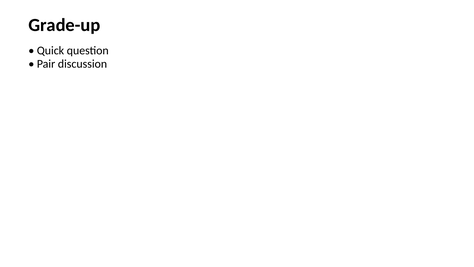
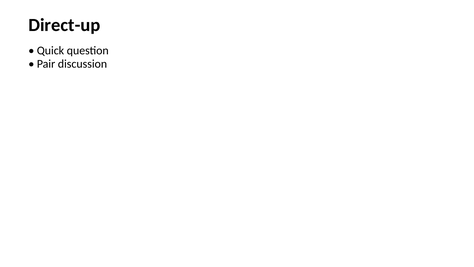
Grade-up: Grade-up -> Direct-up (64, 25)
